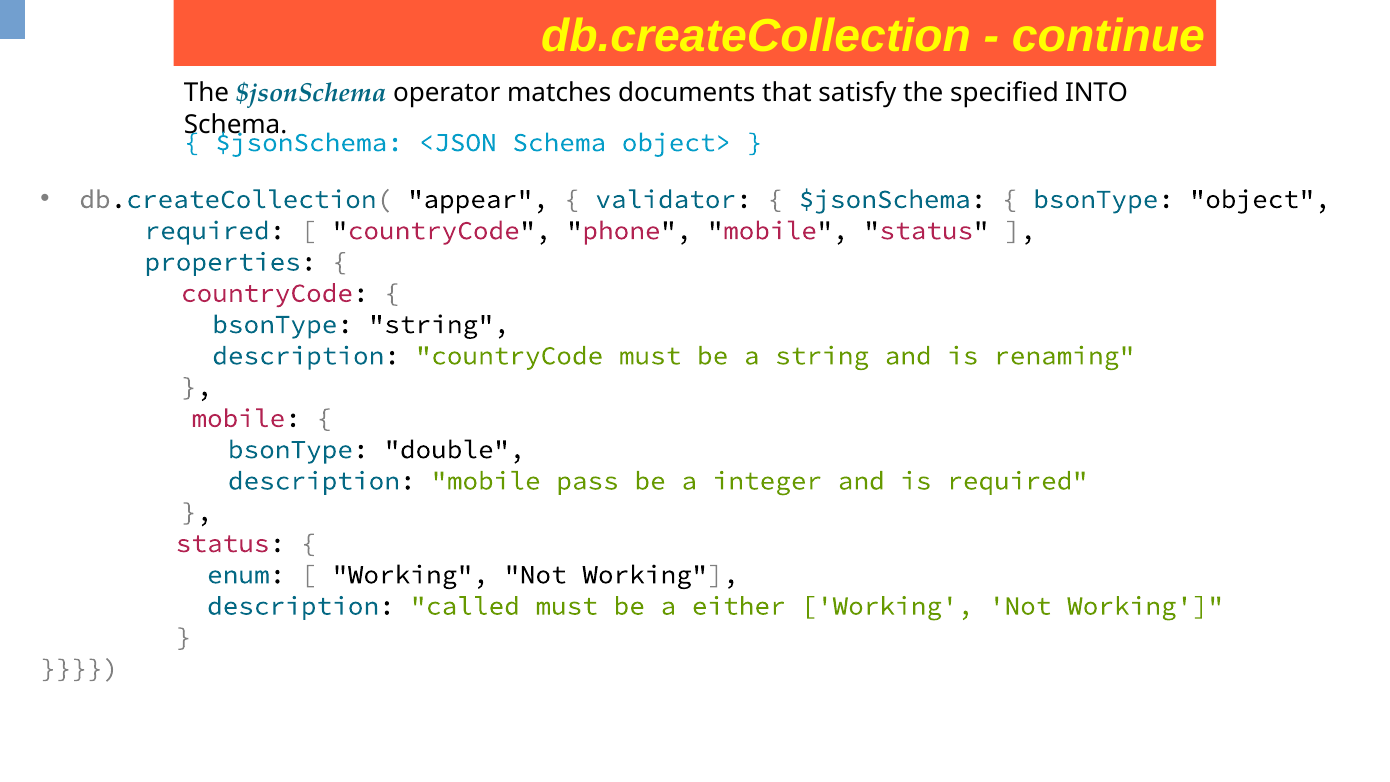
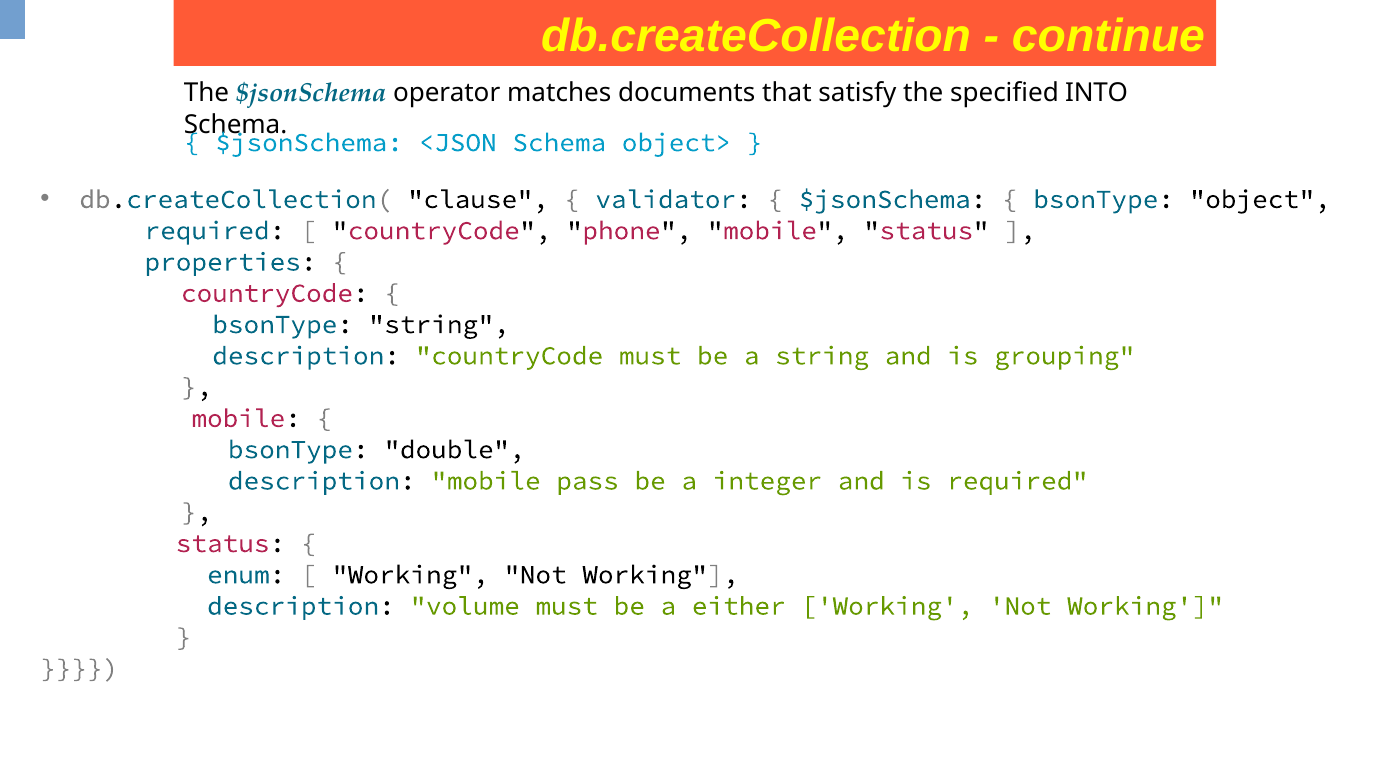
appear: appear -> clause (478, 199)
renaming: renaming -> grouping (1065, 356)
called: called -> volume (465, 606)
